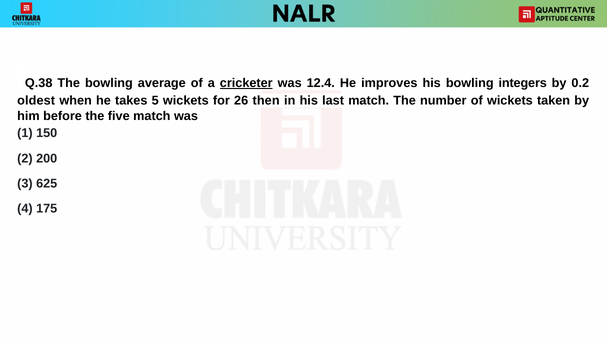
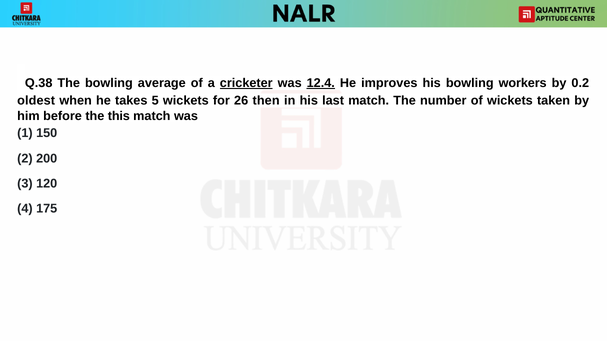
12.4 underline: none -> present (321, 83)
integers: integers -> workers (523, 83)
five: five -> this (119, 116)
625: 625 -> 120 (47, 184)
